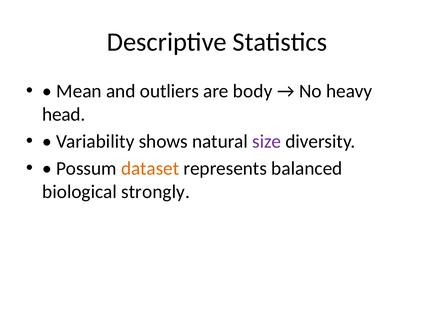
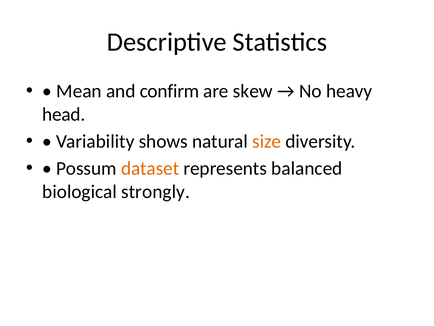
outliers: outliers -> confirm (170, 91)
body: body -> skew (253, 91)
size colour: purple -> orange (267, 141)
